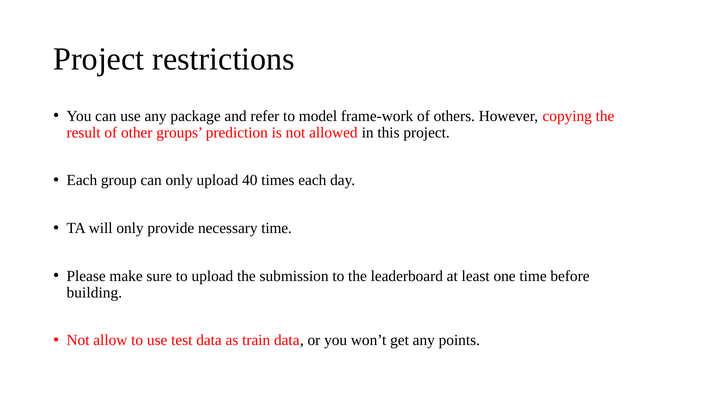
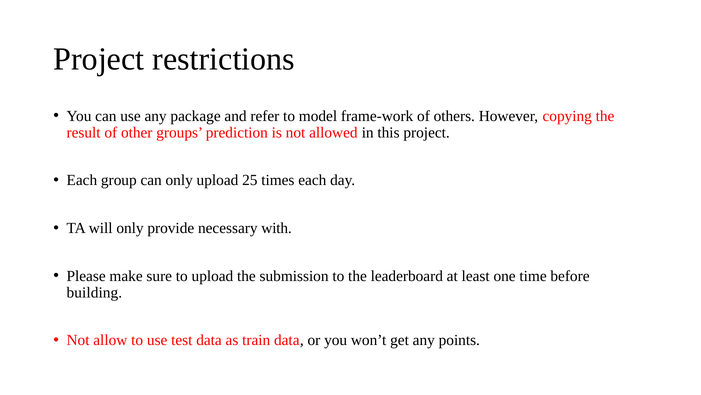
40: 40 -> 25 (250, 180)
necessary time: time -> with (277, 228)
